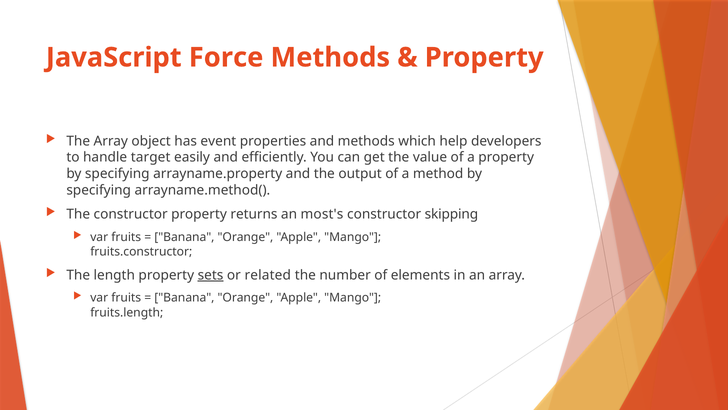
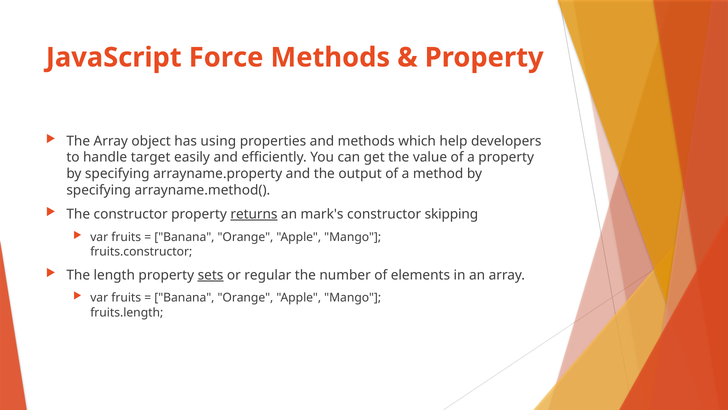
event: event -> using (218, 141)
returns underline: none -> present (254, 214)
most's: most's -> mark's (322, 214)
related: related -> regular (268, 275)
